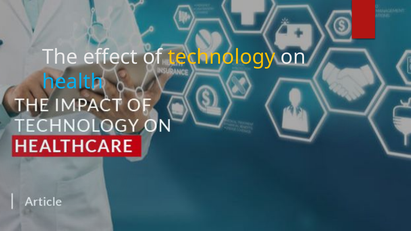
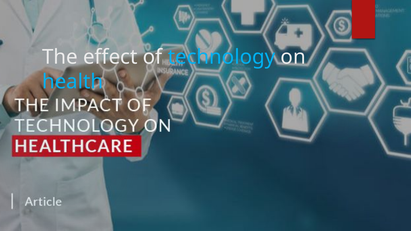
technology colour: yellow -> light blue (221, 57)
